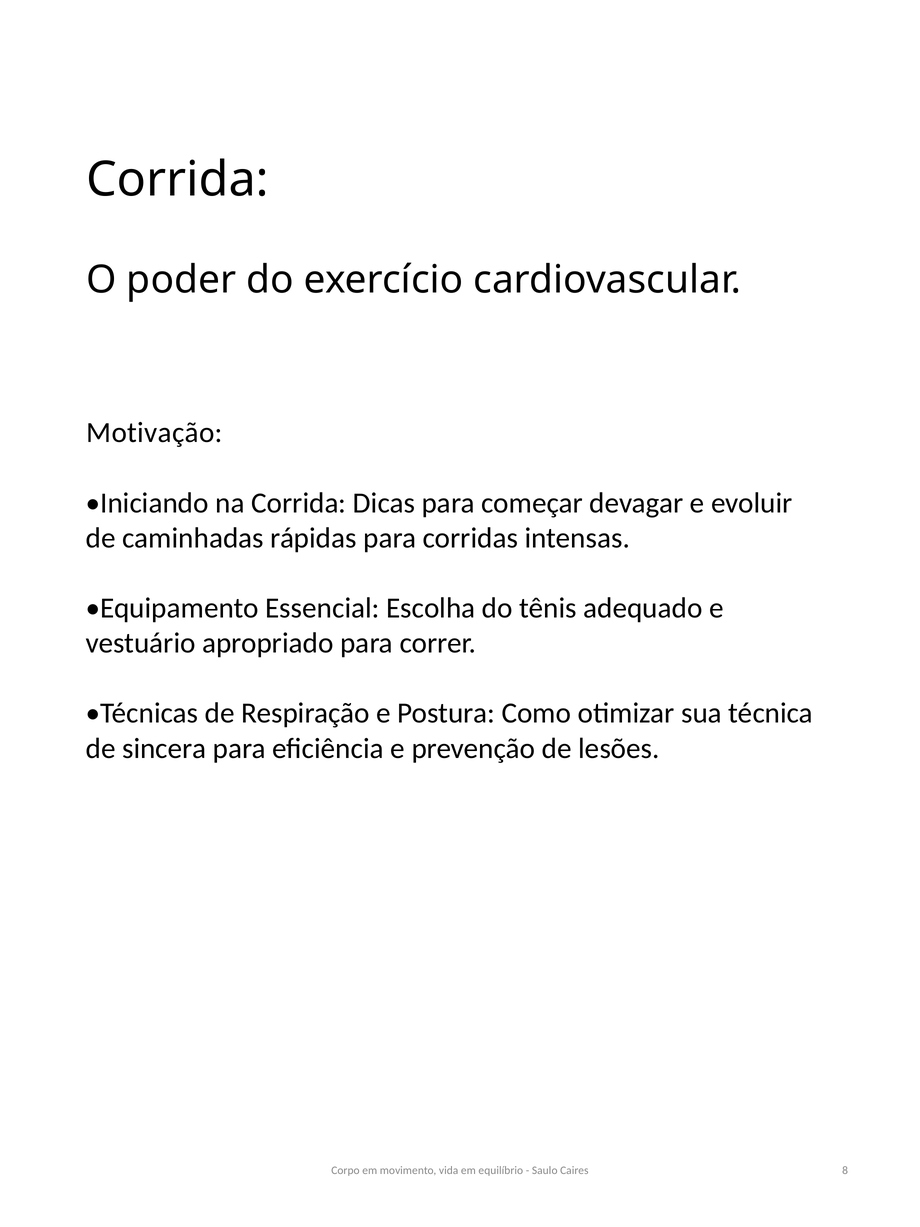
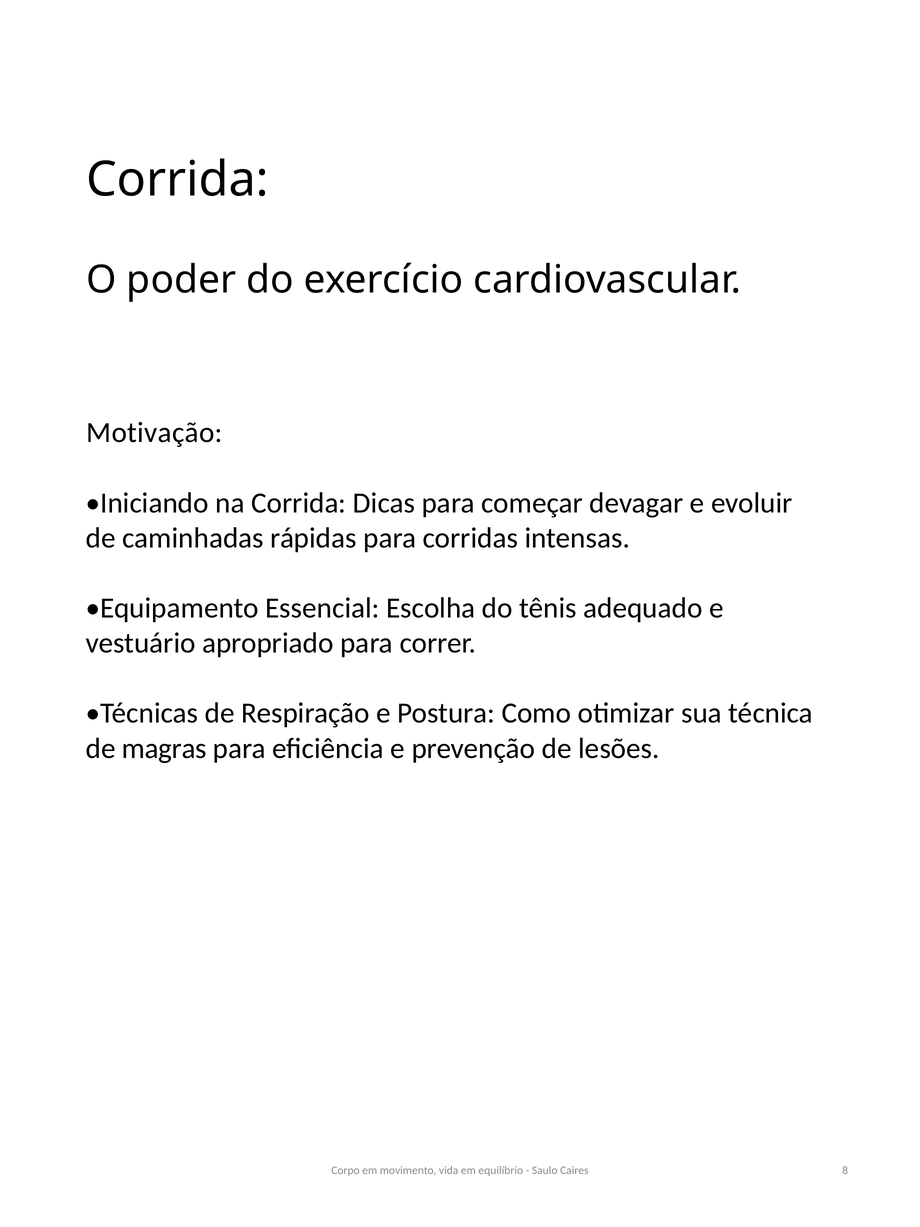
sincera: sincera -> magras (164, 748)
